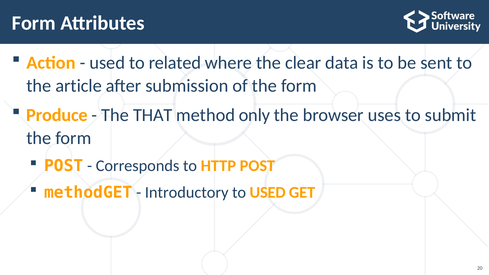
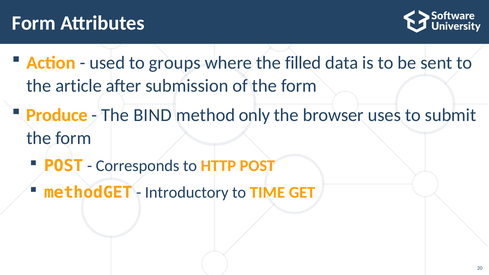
related: related -> groups (175, 63)
clear: clear -> filled (303, 63)
THAT: THAT -> BIND (153, 115)
to USED: USED -> TIME (267, 193)
